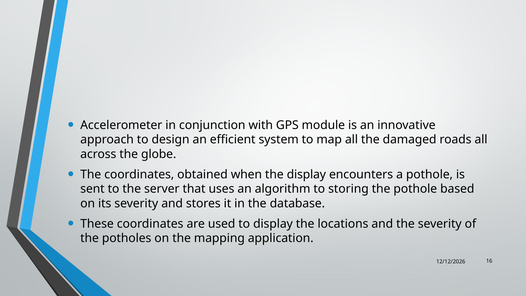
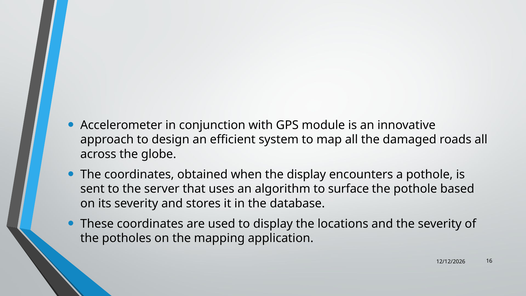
storing: storing -> surface (349, 189)
